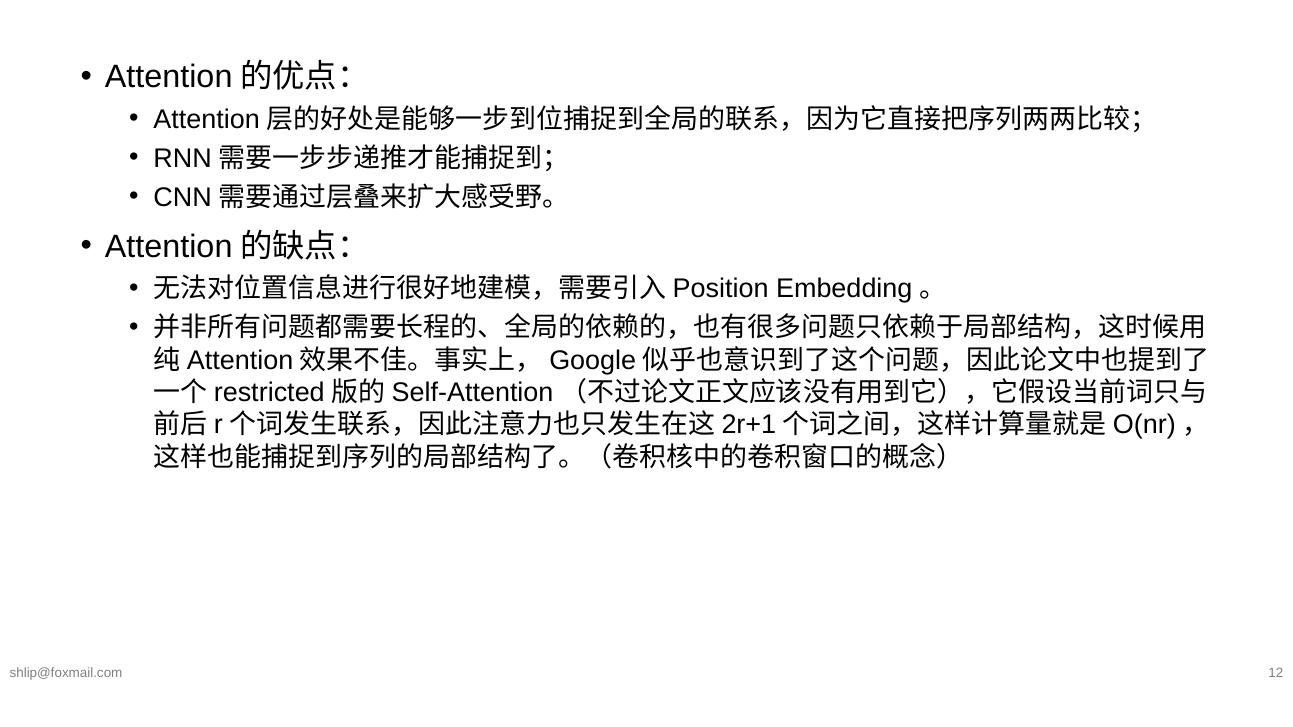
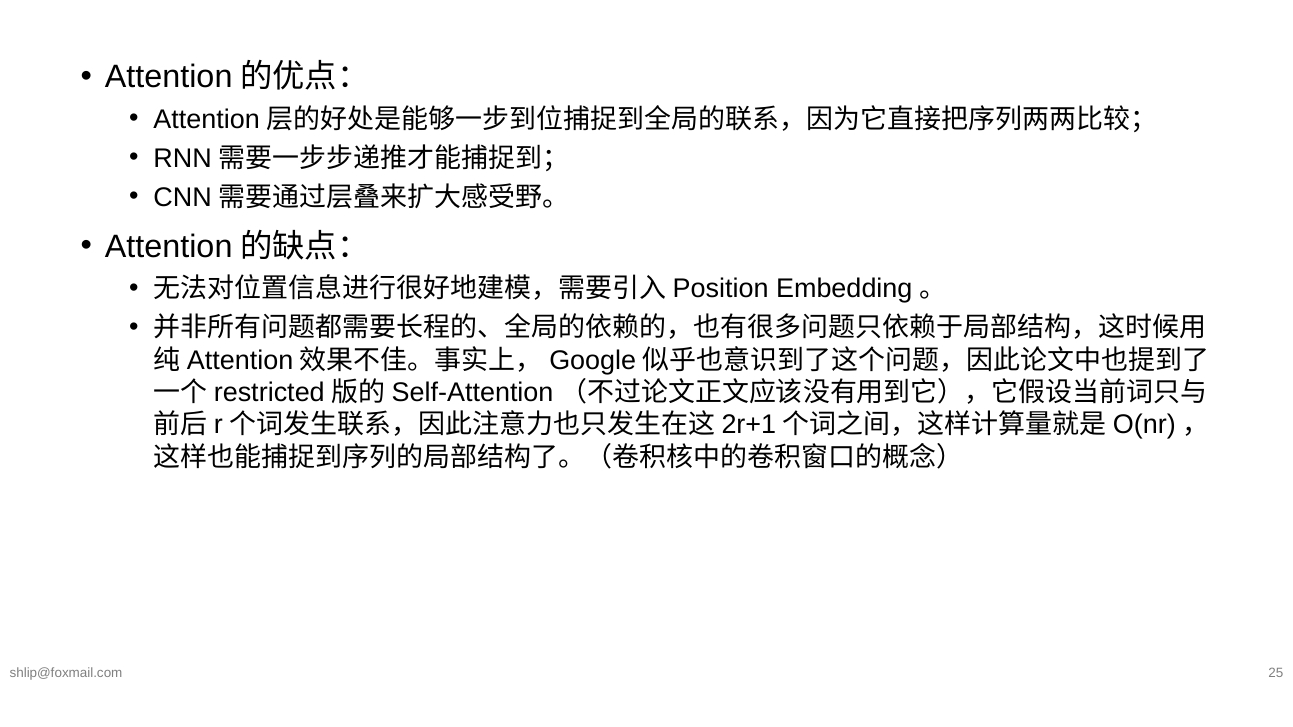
12: 12 -> 25 (1276, 674)
